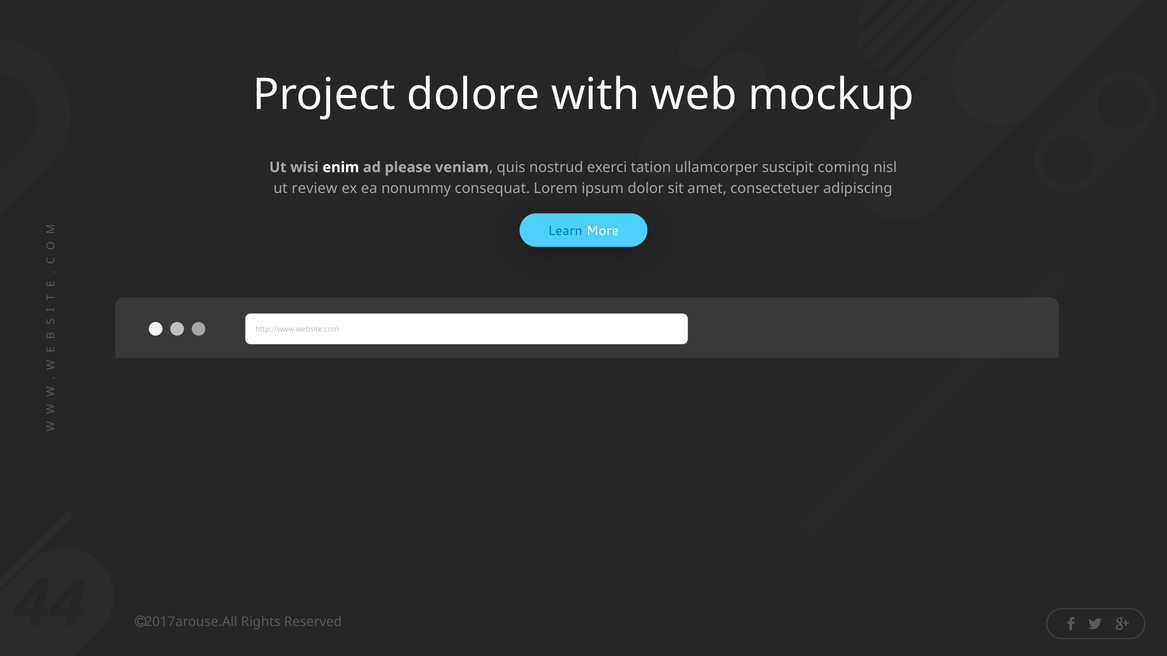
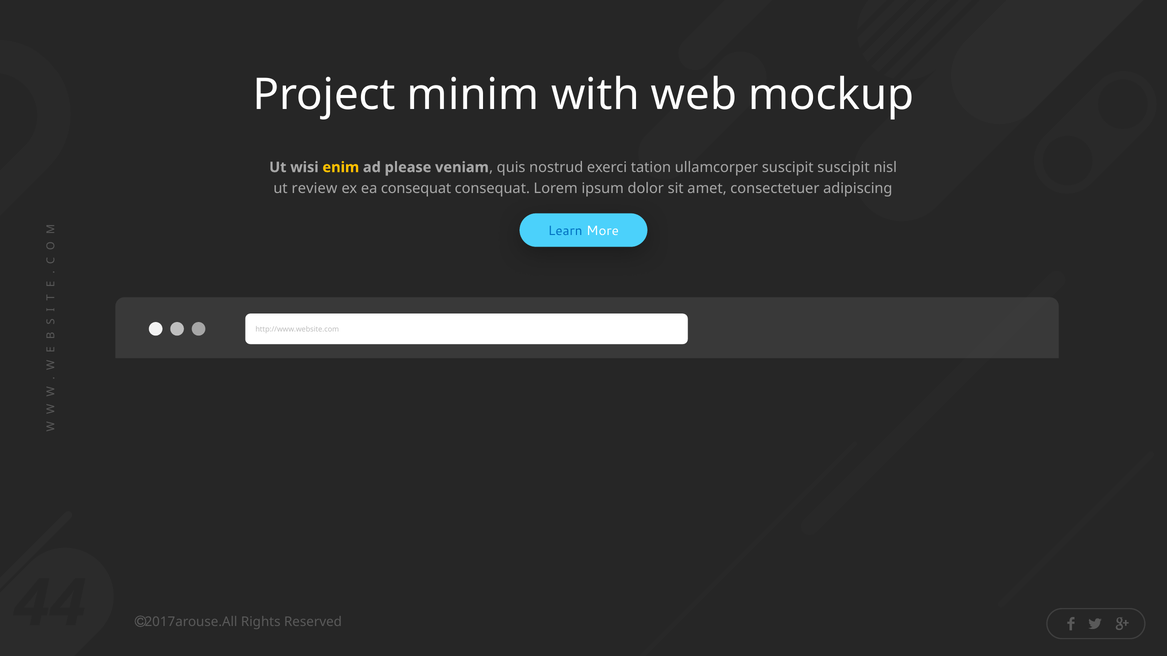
dolore: dolore -> minim (473, 95)
enim colour: white -> yellow (341, 167)
suscipit coming: coming -> suscipit (844, 167)
ea nonummy: nonummy -> consequat (416, 188)
